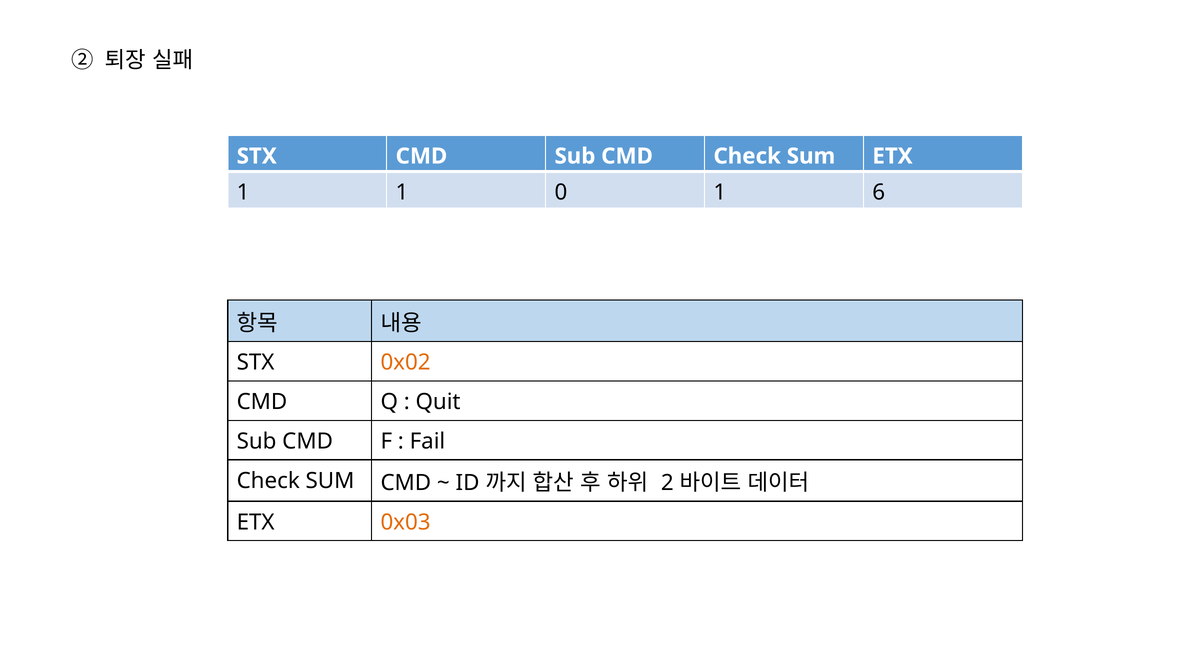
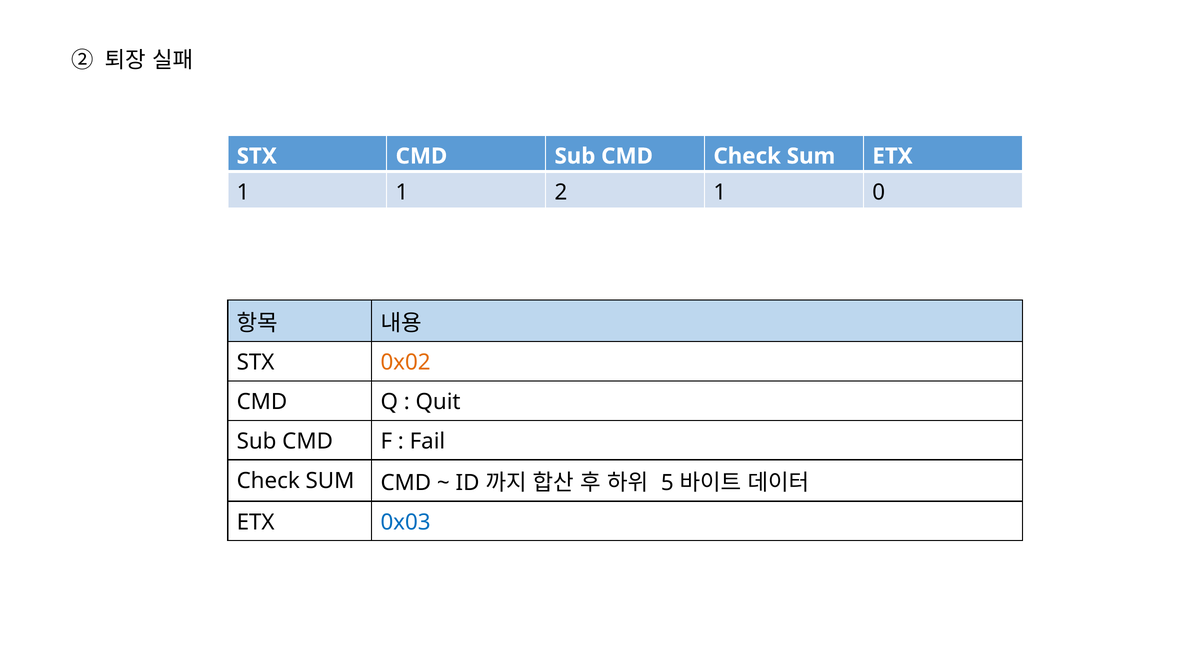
0: 0 -> 2 (561, 192)
6: 6 -> 0 (879, 192)
2: 2 -> 5 (667, 482)
0x03 colour: orange -> blue (406, 522)
